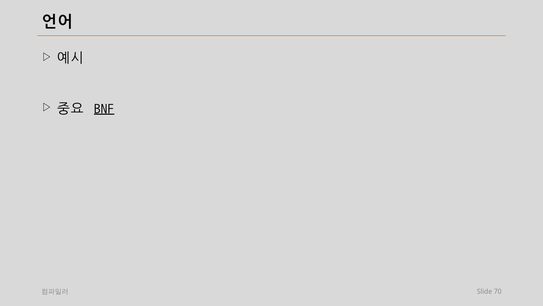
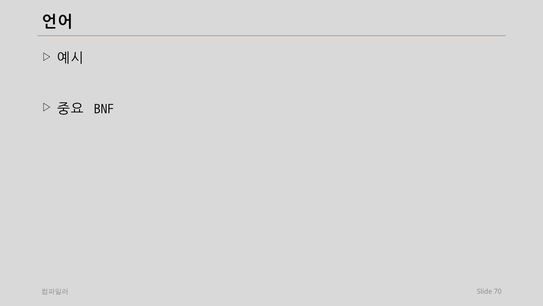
BNF underline: present -> none (104, 108)
